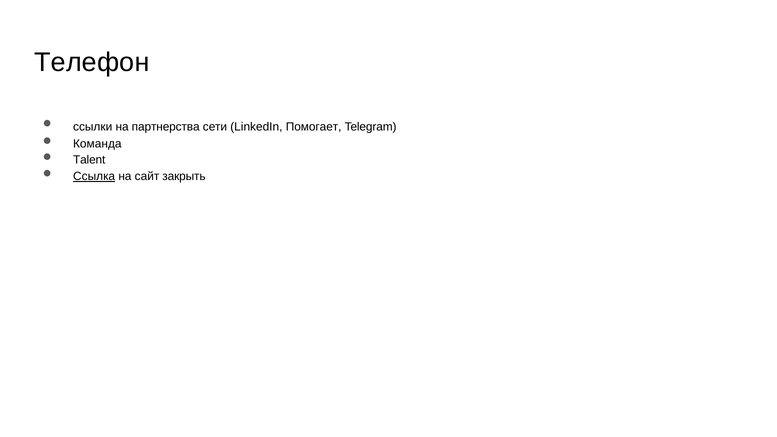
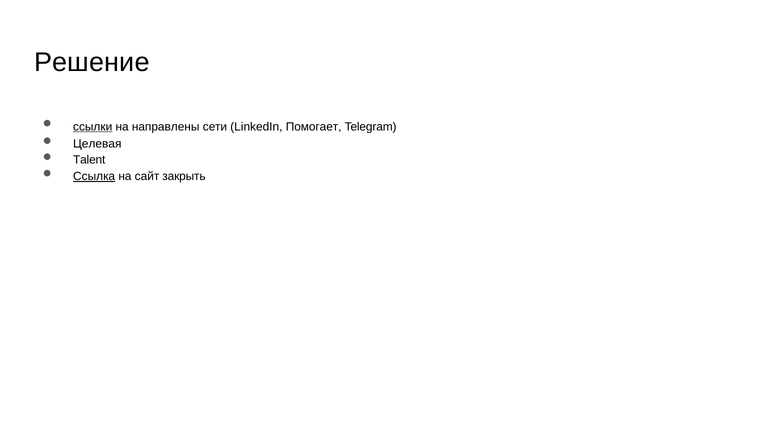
Телефон: Телефон -> Решение (92, 63)
ссылки underline: none -> present (93, 127)
партнерства: партнерства -> направлены (166, 127)
Команда: Команда -> Целевая (97, 144)
